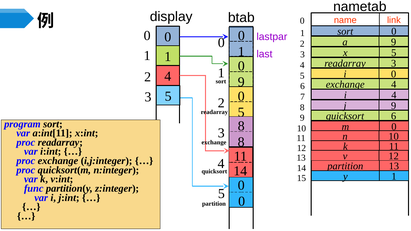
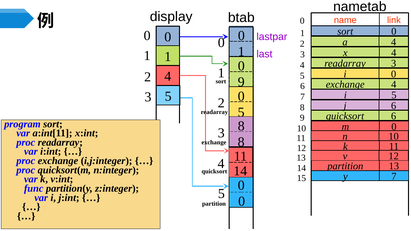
9: 9 -> 4 (394, 42)
5: 5 -> 4 (394, 53)
7 4: 4 -> 5 (394, 95)
8 9: 9 -> 6 (394, 106)
15 1: 1 -> 7 (394, 177)
